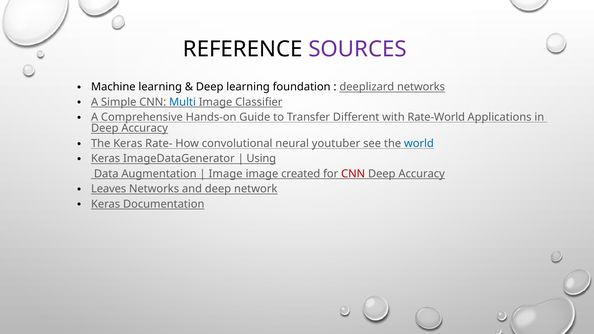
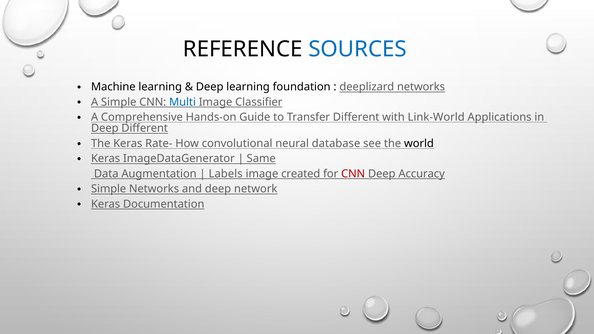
SOURCES colour: purple -> blue (358, 49)
Rate-World: Rate-World -> Link-World (436, 117)
Accuracy: Accuracy -> Different (145, 128)
youtuber: youtuber -> database (336, 143)
world colour: blue -> black (419, 143)
Using: Using -> Same (261, 159)
Image: Image -> Labels (226, 174)
Leaves: Leaves -> Simple (109, 189)
